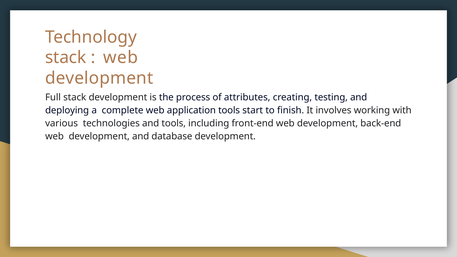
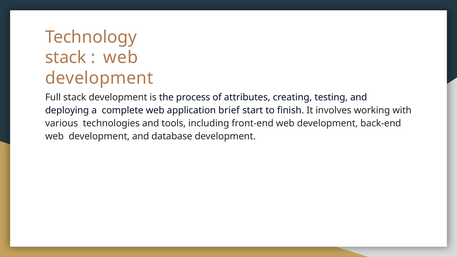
application tools: tools -> brief (229, 110)
